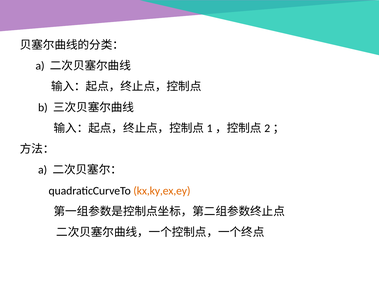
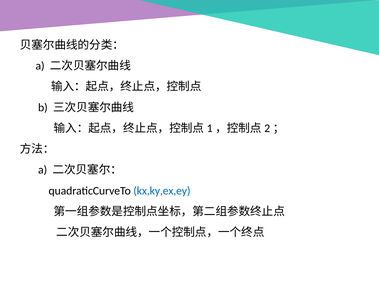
kx,ky,ex,ey colour: orange -> blue (162, 191)
